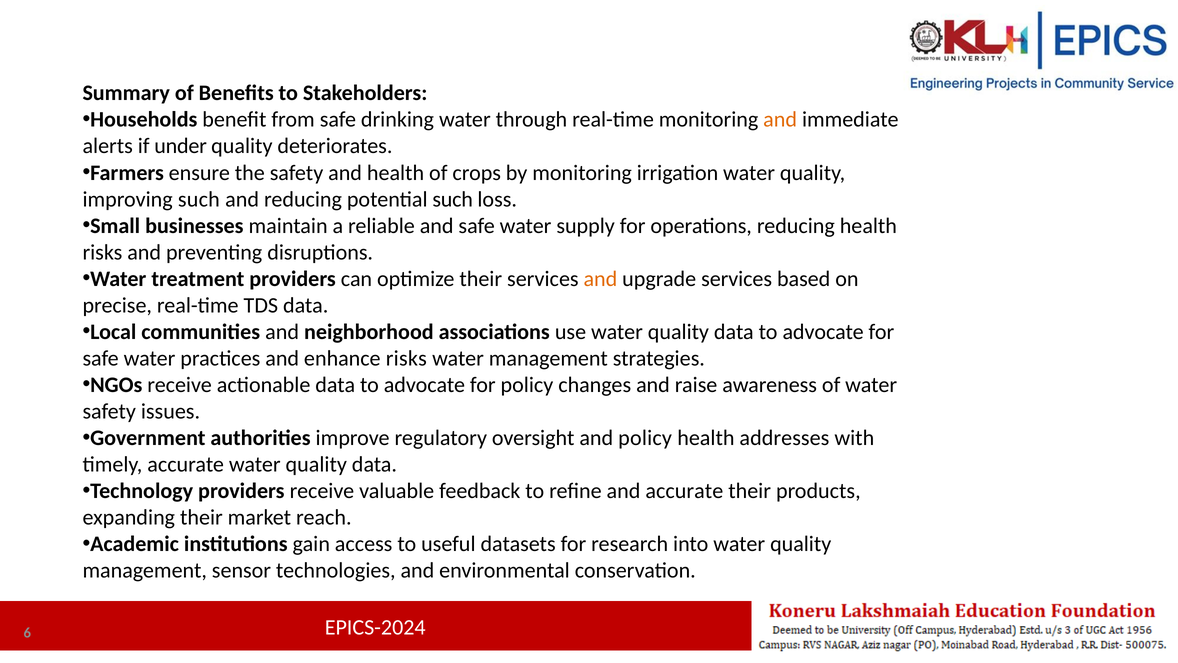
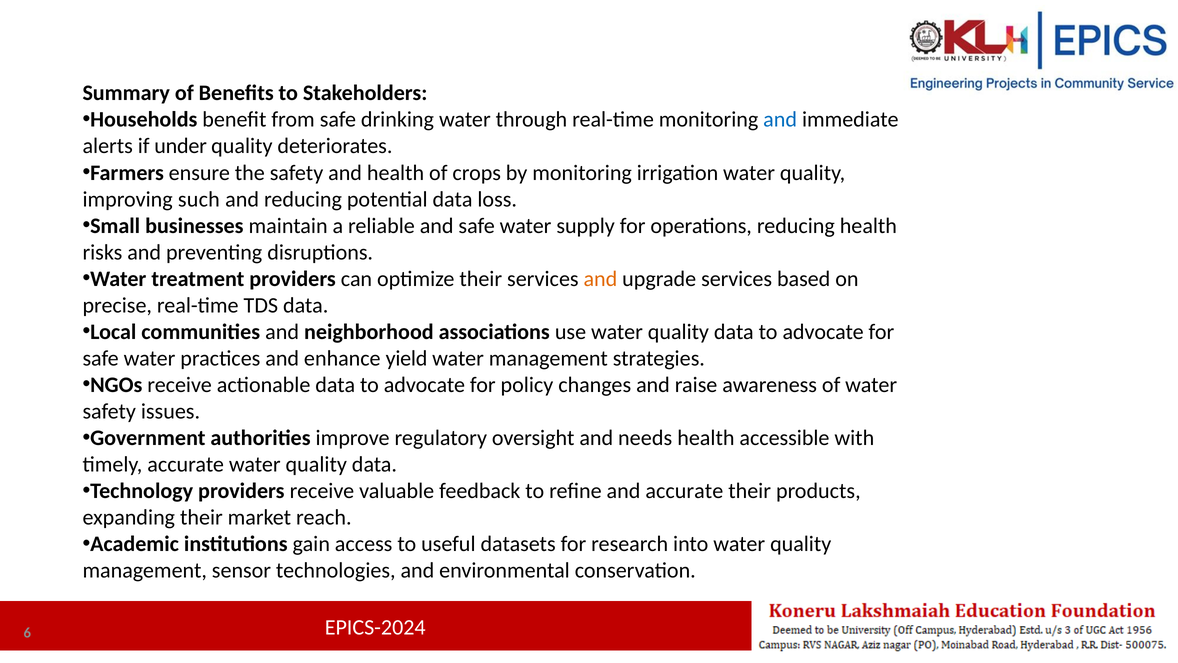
and colour: orange -> blue (780, 120)
potential such: such -> data (453, 199)
enhance risks: risks -> yield (407, 358)
and policy: policy -> needs (645, 438)
addresses: addresses -> accessible (784, 438)
